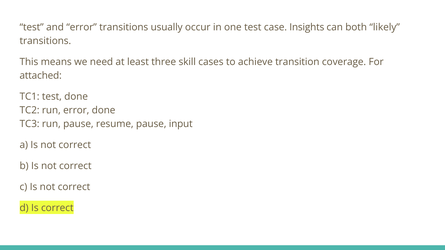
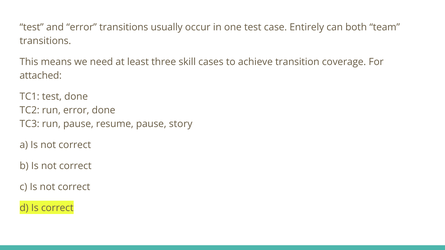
Insights: Insights -> Entirely (307, 27)
likely: likely -> team (385, 27)
input: input -> story (181, 124)
